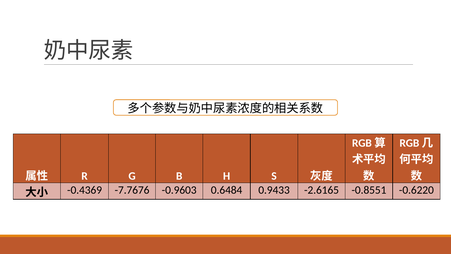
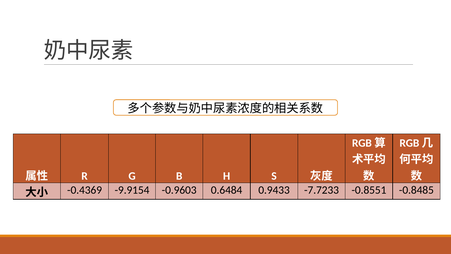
-7.7676: -7.7676 -> -9.9154 (132, 190)
-2.6165: -2.6165 -> -7.7233 (322, 190)
-0.6220: -0.6220 -> -0.8485 (416, 190)
